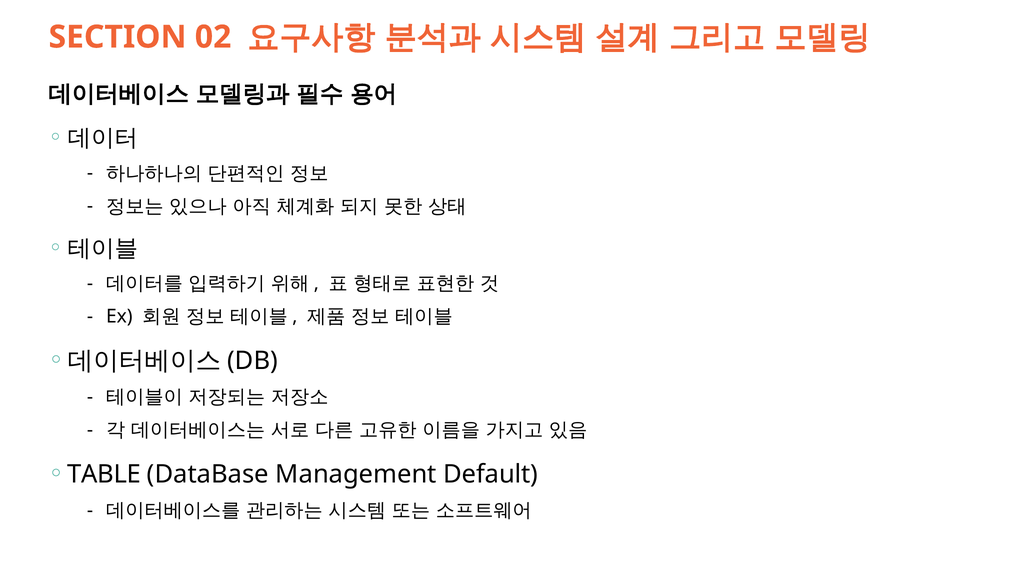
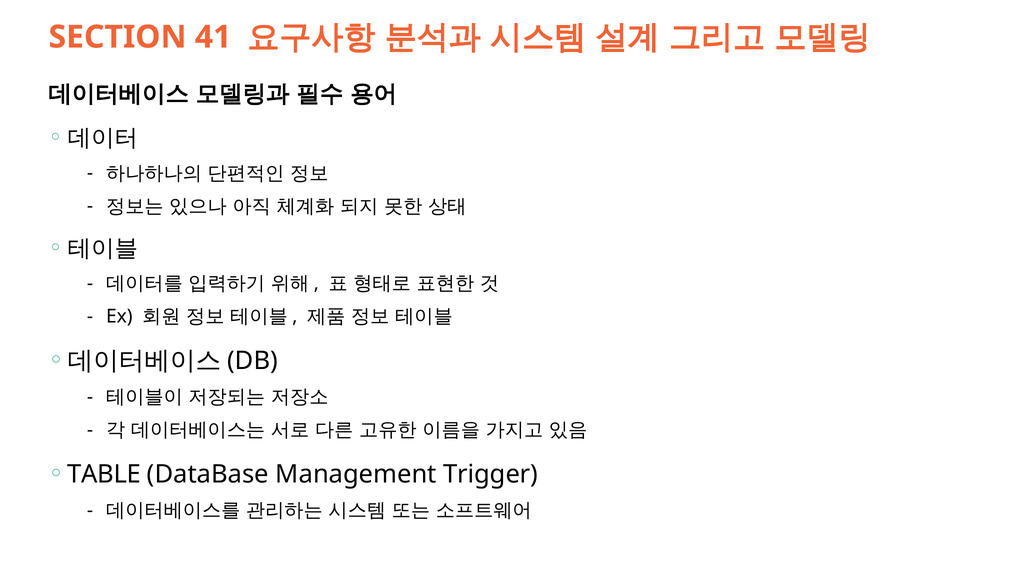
02: 02 -> 41 (213, 37)
Default: Default -> Trigger (491, 474)
